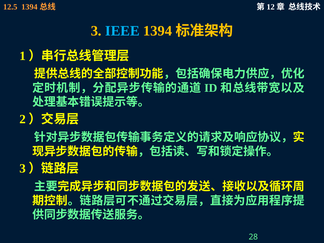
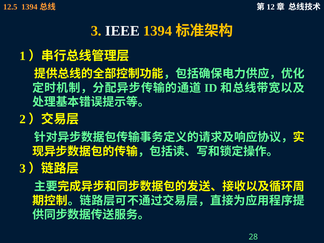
IEEE colour: light blue -> white (122, 31)
